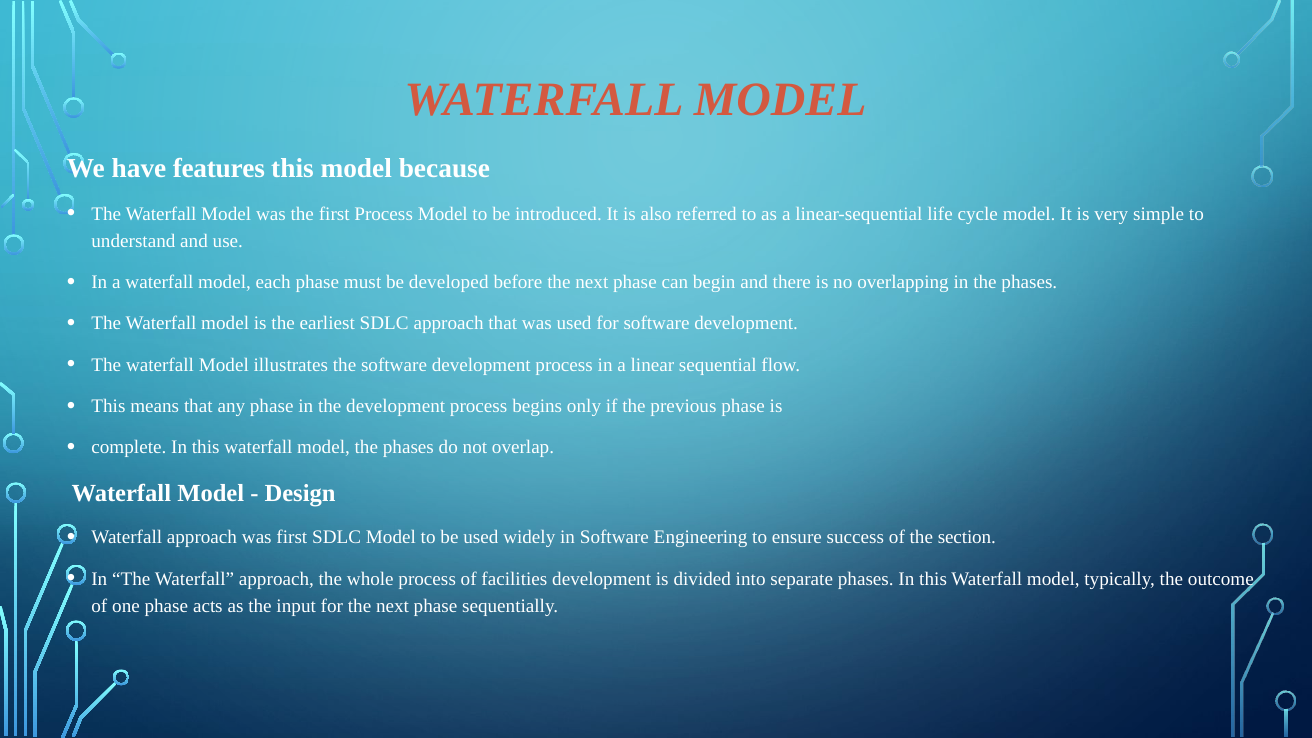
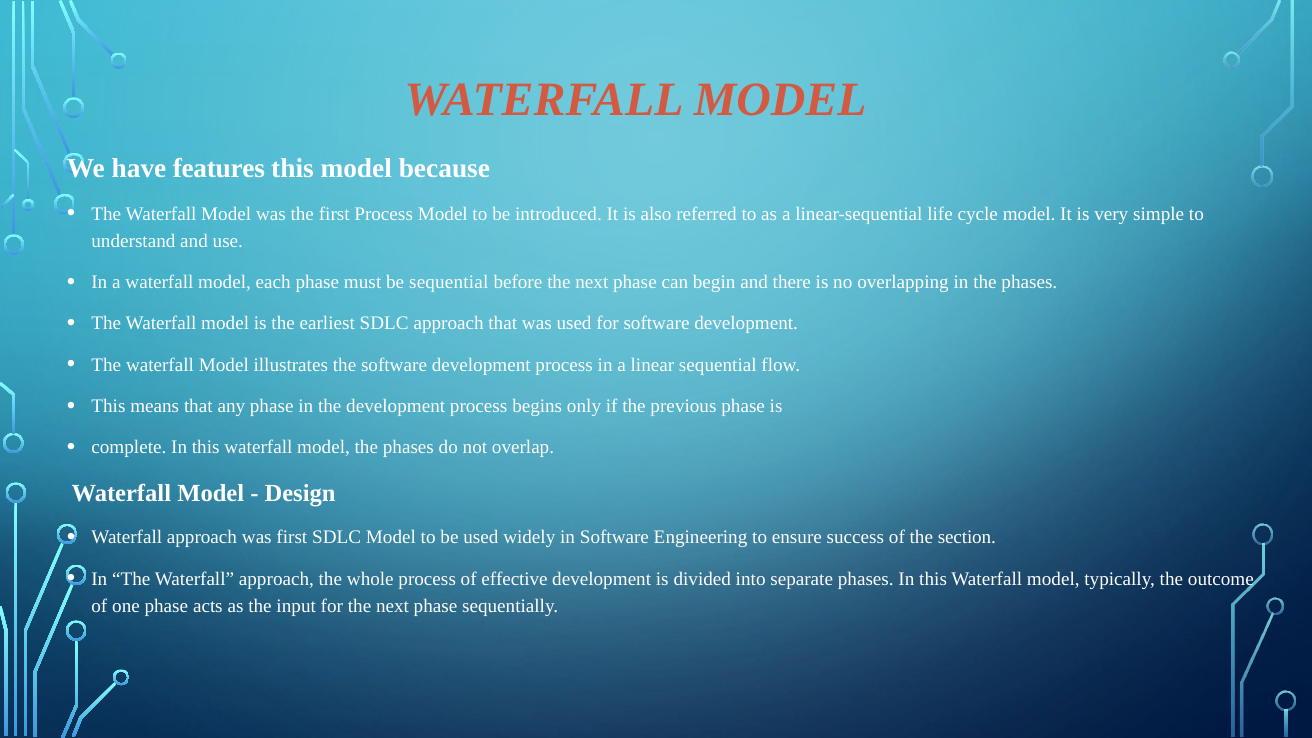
be developed: developed -> sequential (449, 282)
facilities: facilities -> effective (514, 579)
